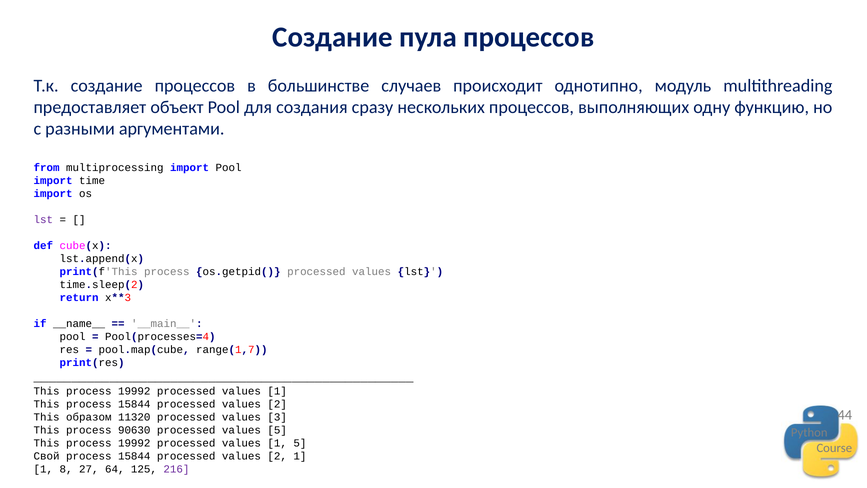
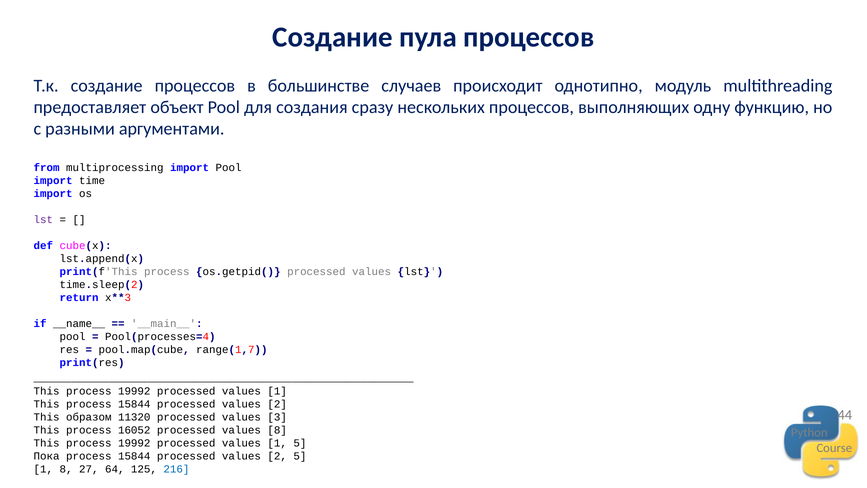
90630: 90630 -> 16052 (134, 430)
values 5: 5 -> 8 (277, 430)
Свой: Свой -> Пока (47, 456)
2 1: 1 -> 5 (300, 456)
216 colour: purple -> blue (176, 469)
